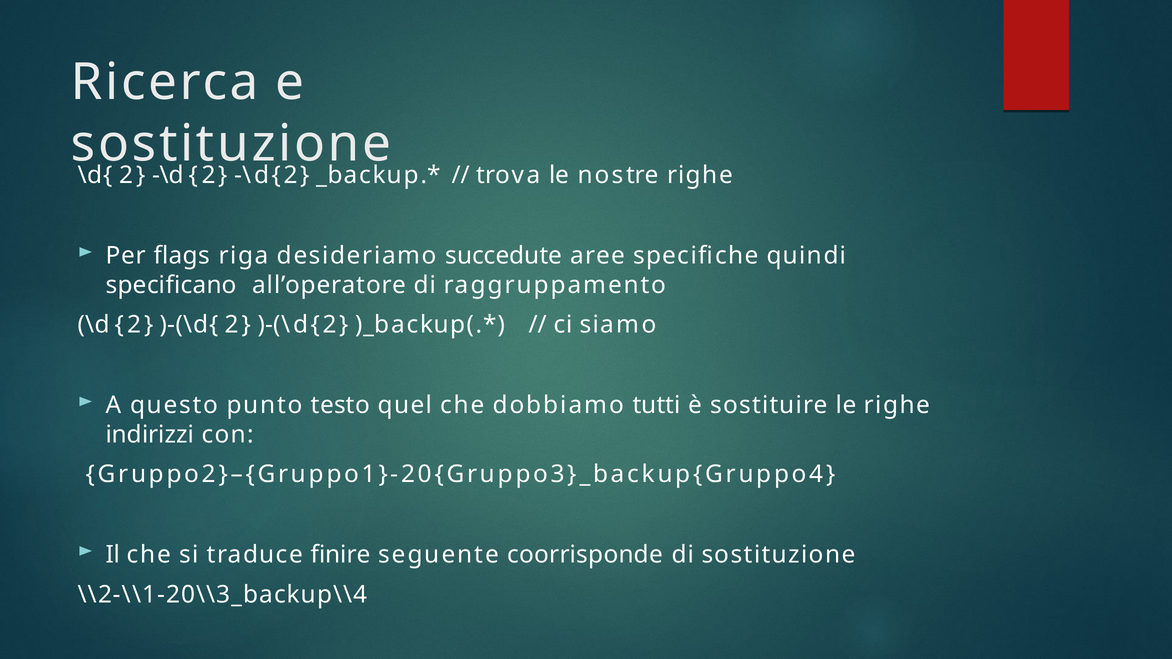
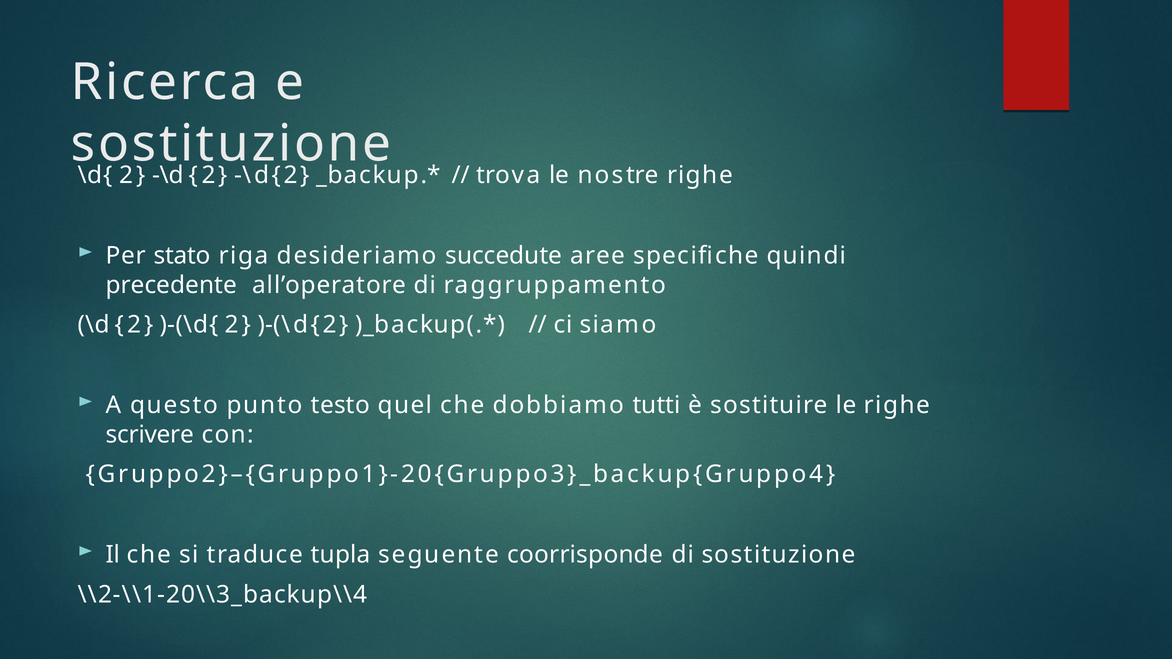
flags: flags -> stato (182, 256)
specificano: specificano -> precedente (171, 285)
indirizzi: indirizzi -> scrivere (150, 435)
finire: finire -> tupla (341, 555)
